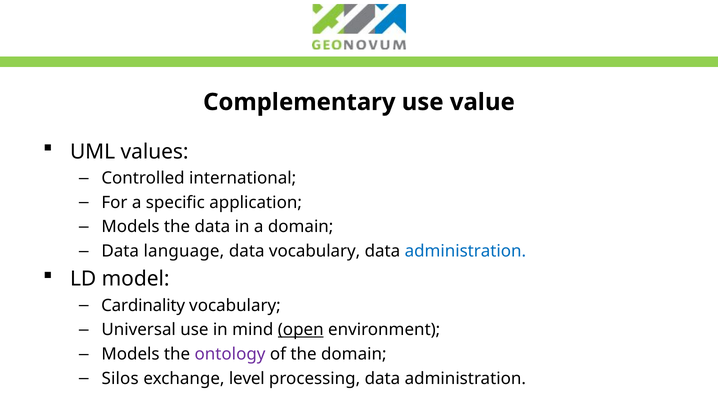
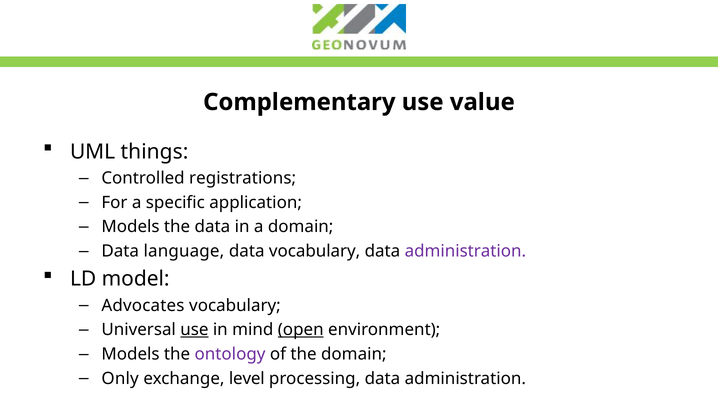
values: values -> things (155, 152)
international: international -> registrations (243, 178)
administration colour: blue -> purple (465, 251)
Cardinality: Cardinality -> Advocates (143, 305)
use underline: none -> present (194, 330)
Silos: Silos -> Only (120, 378)
